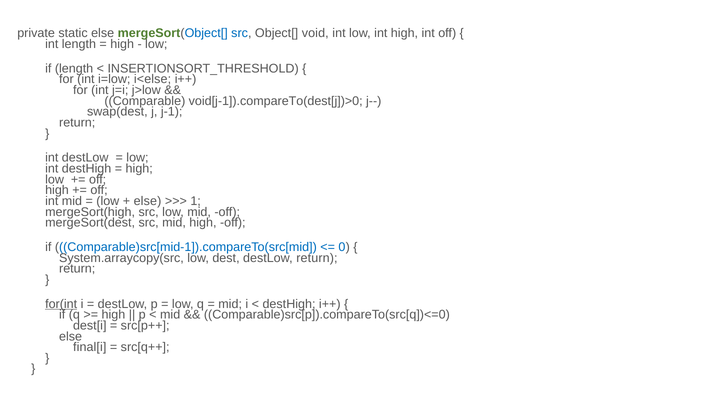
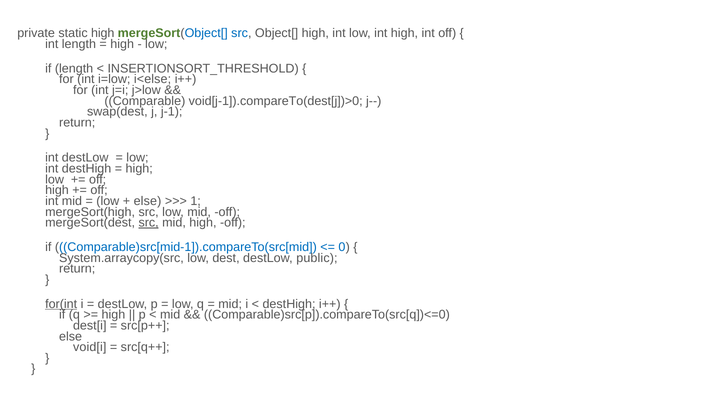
static else: else -> high (103, 33)
Object[ void: void -> high (315, 33)
src underline: none -> present (149, 223)
destLow return: return -> public (317, 258)
final[i: final[i -> void[i (90, 347)
